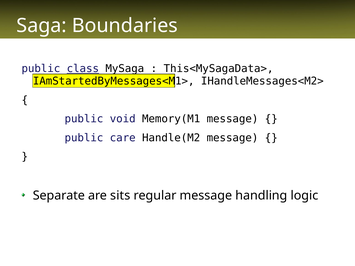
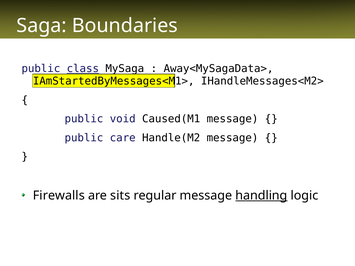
This<MySagaData>: This<MySagaData> -> Away<MySagaData> (219, 69)
Memory(M1: Memory(M1 -> Caused(M1 (171, 119)
Separate: Separate -> Firewalls (59, 196)
handling underline: none -> present (261, 196)
